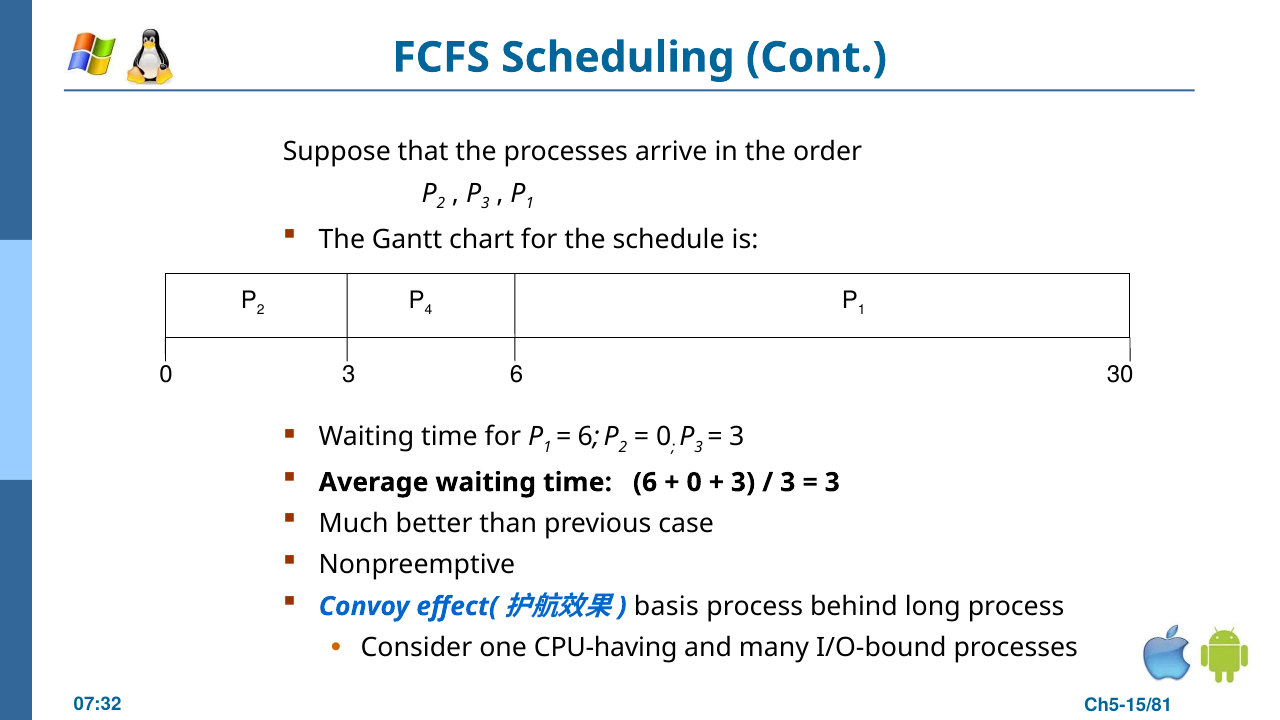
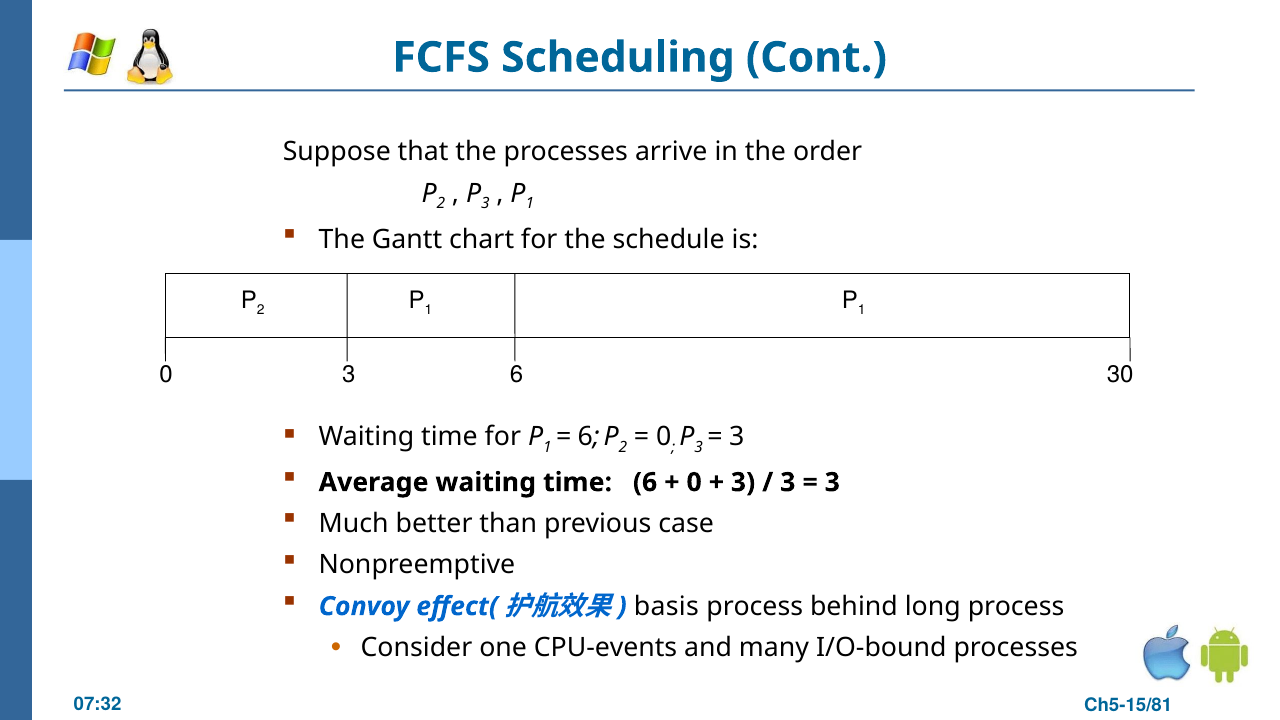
4: 4 -> 1 (428, 310)
CPU-having: CPU-having -> CPU-events (606, 648)
